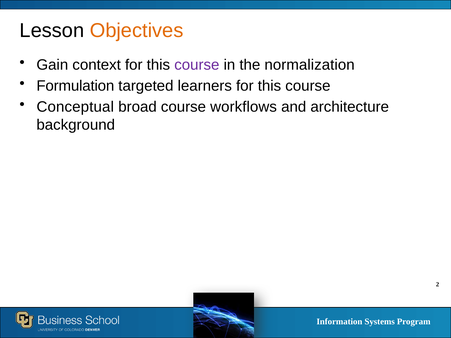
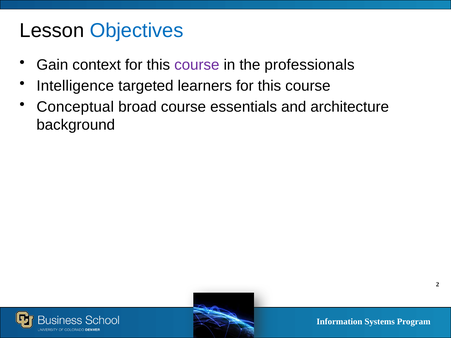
Objectives colour: orange -> blue (137, 31)
normalization: normalization -> professionals (310, 65)
Formulation: Formulation -> Intelligence (75, 86)
workflows: workflows -> essentials (244, 107)
